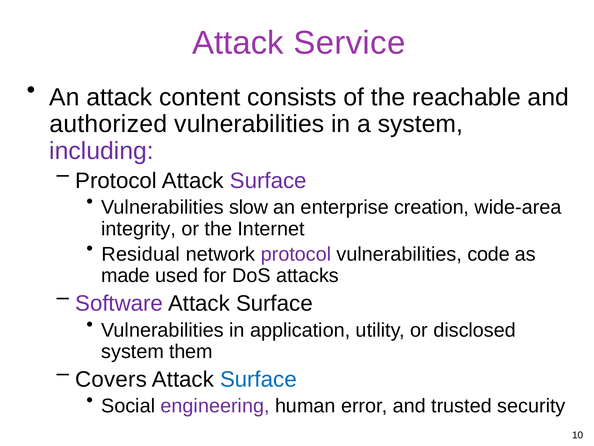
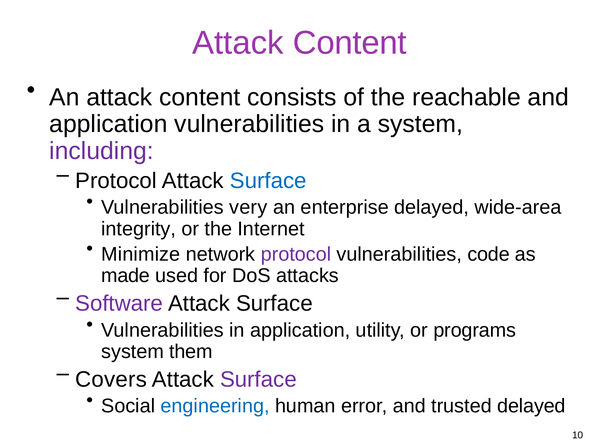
Service: Service -> Content (350, 43)
authorized: authorized -> application (108, 124)
Surface colour: purple -> blue (268, 181)
slow: slow -> very (248, 207)
enterprise creation: creation -> delayed (432, 207)
Residual: Residual -> Minimize (141, 254)
disclosed: disclosed -> programs (475, 330)
Surface colour: blue -> purple (258, 379)
engineering colour: purple -> blue (215, 406)
trusted security: security -> delayed (531, 406)
